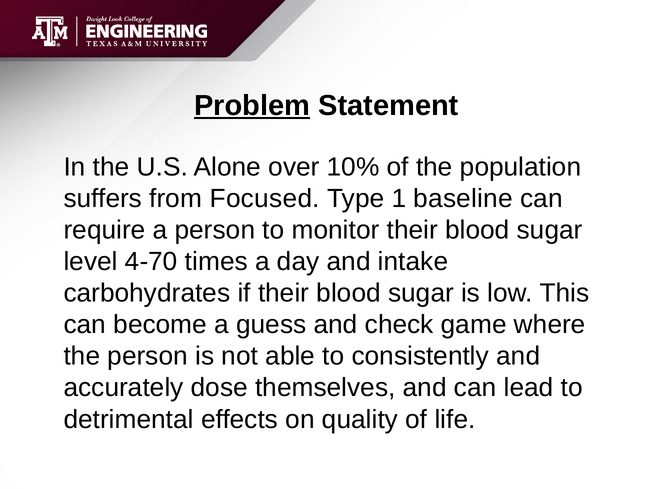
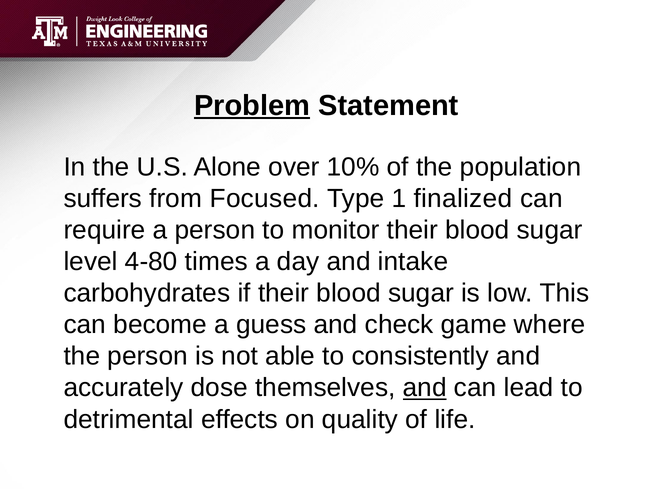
baseline: baseline -> finalized (463, 199)
4-70: 4-70 -> 4-80 (151, 262)
and underline: none -> present (425, 388)
